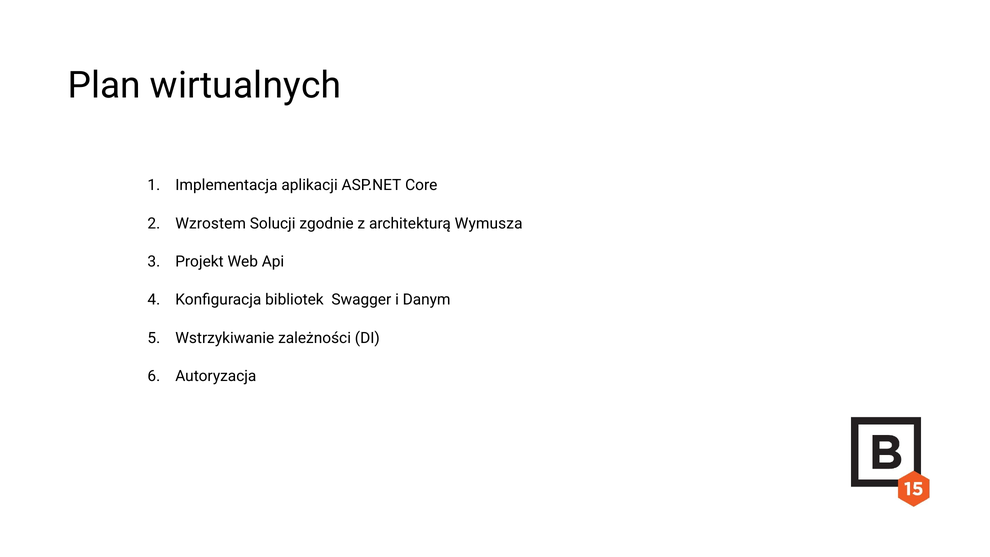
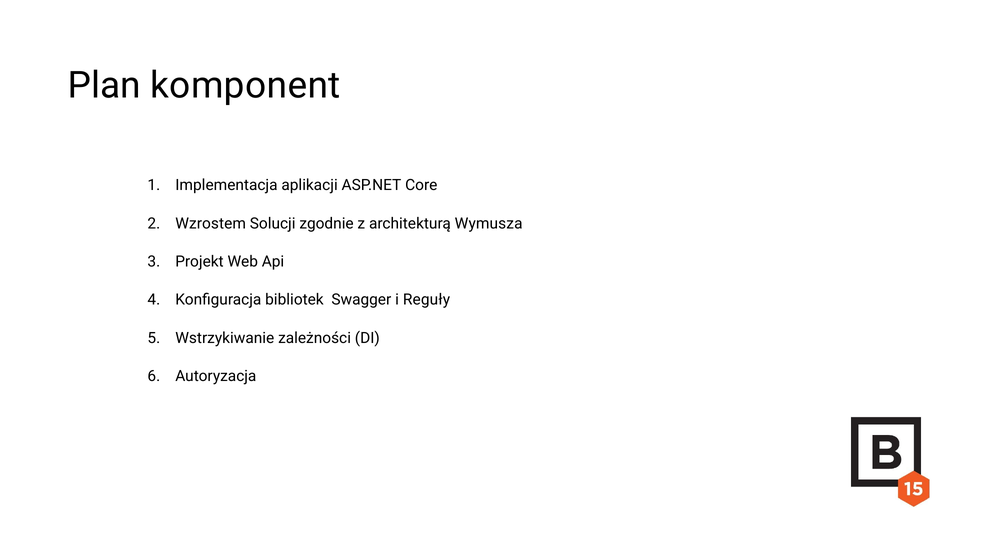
wirtualnych: wirtualnych -> komponent (245, 85)
Danym: Danym -> Reguły (426, 300)
